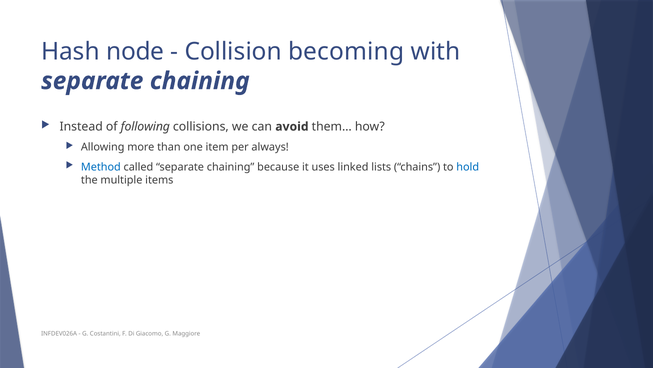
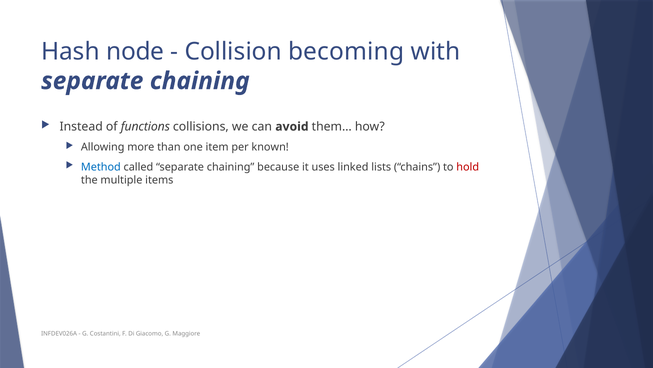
following: following -> functions (145, 126)
always: always -> known (270, 147)
hold colour: blue -> red (468, 167)
